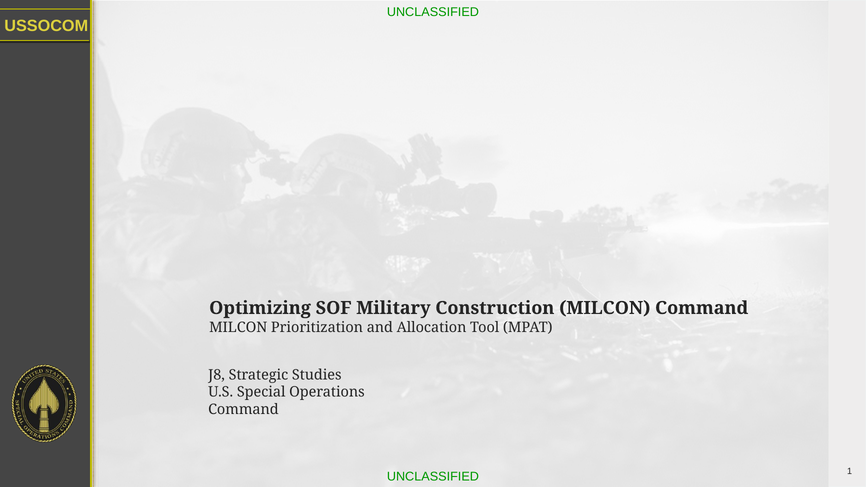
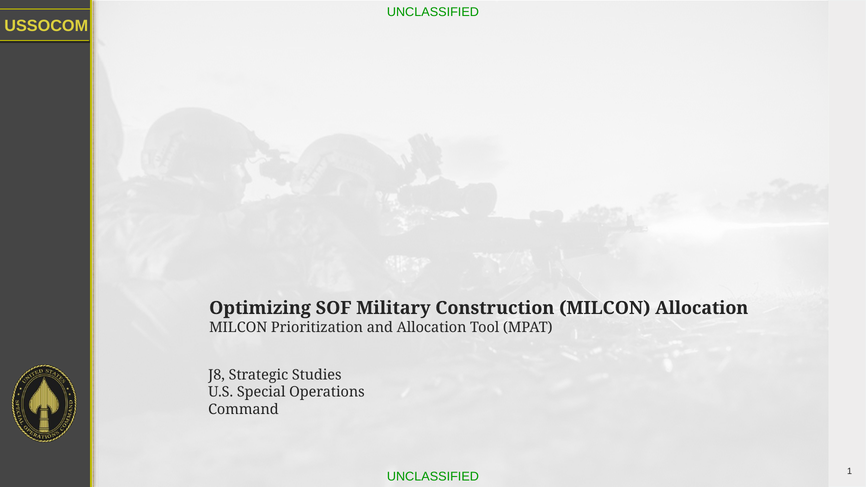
MILCON Command: Command -> Allocation (702, 308)
